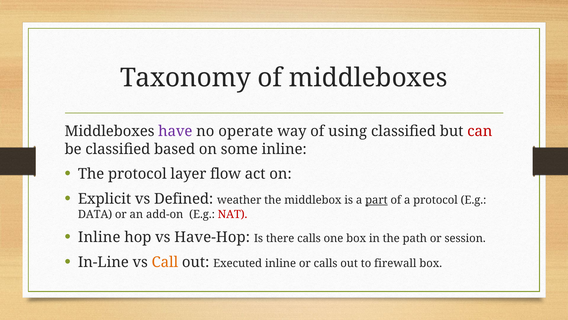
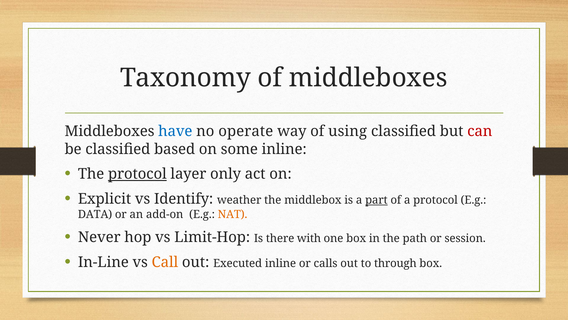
have colour: purple -> blue (175, 131)
protocol underline: none -> present (137, 174)
flow: flow -> only (226, 174)
Defined: Defined -> Identify (184, 199)
NAT colour: red -> orange (233, 214)
Inline: Inline -> Never (99, 237)
Have-Hop: Have-Hop -> Limit-Hop (212, 237)
there calls: calls -> with (309, 238)
firewall: firewall -> through (395, 263)
